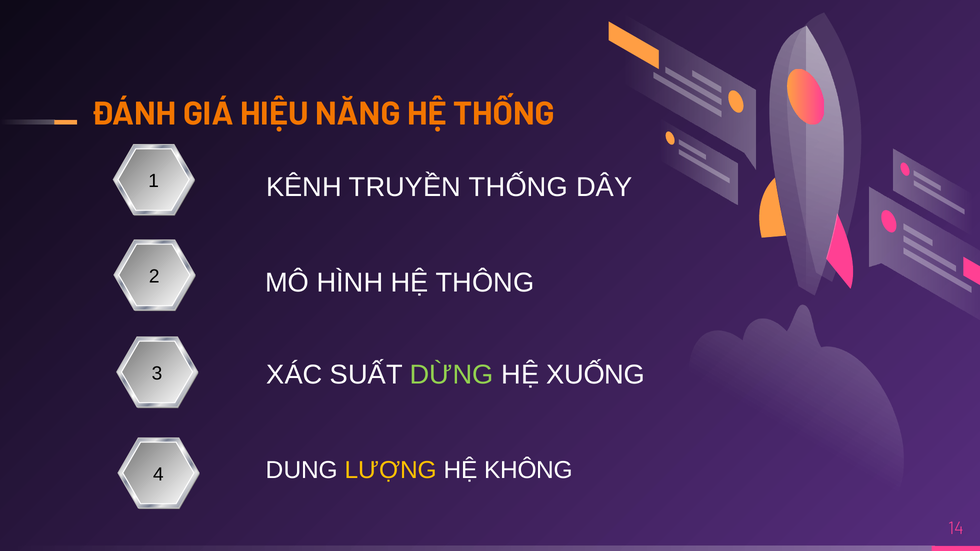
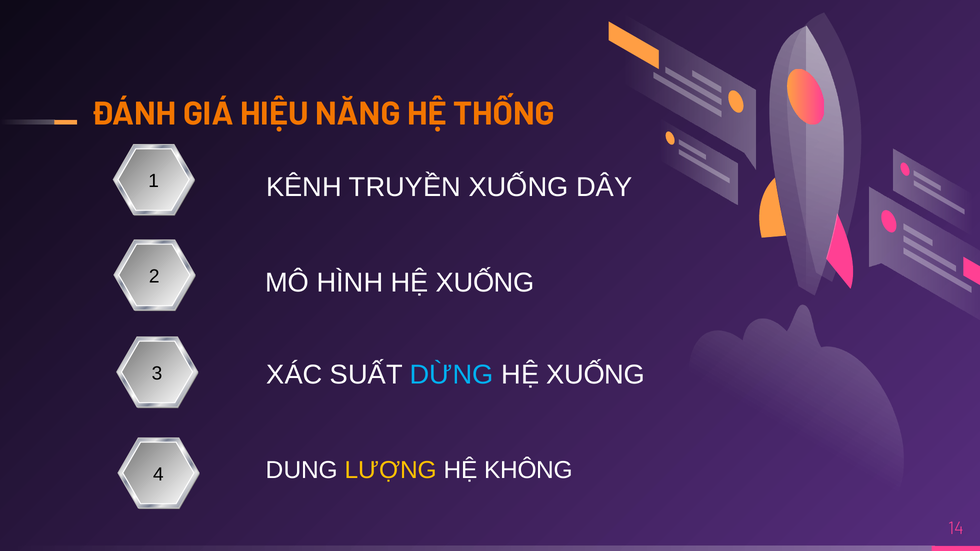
TRUYỀN THỐNG: THỐNG -> XUỐNG (519, 187)
HÌNH HỆ THÔNG: THÔNG -> XUỐNG (485, 283)
DỪNG colour: light green -> light blue (452, 375)
